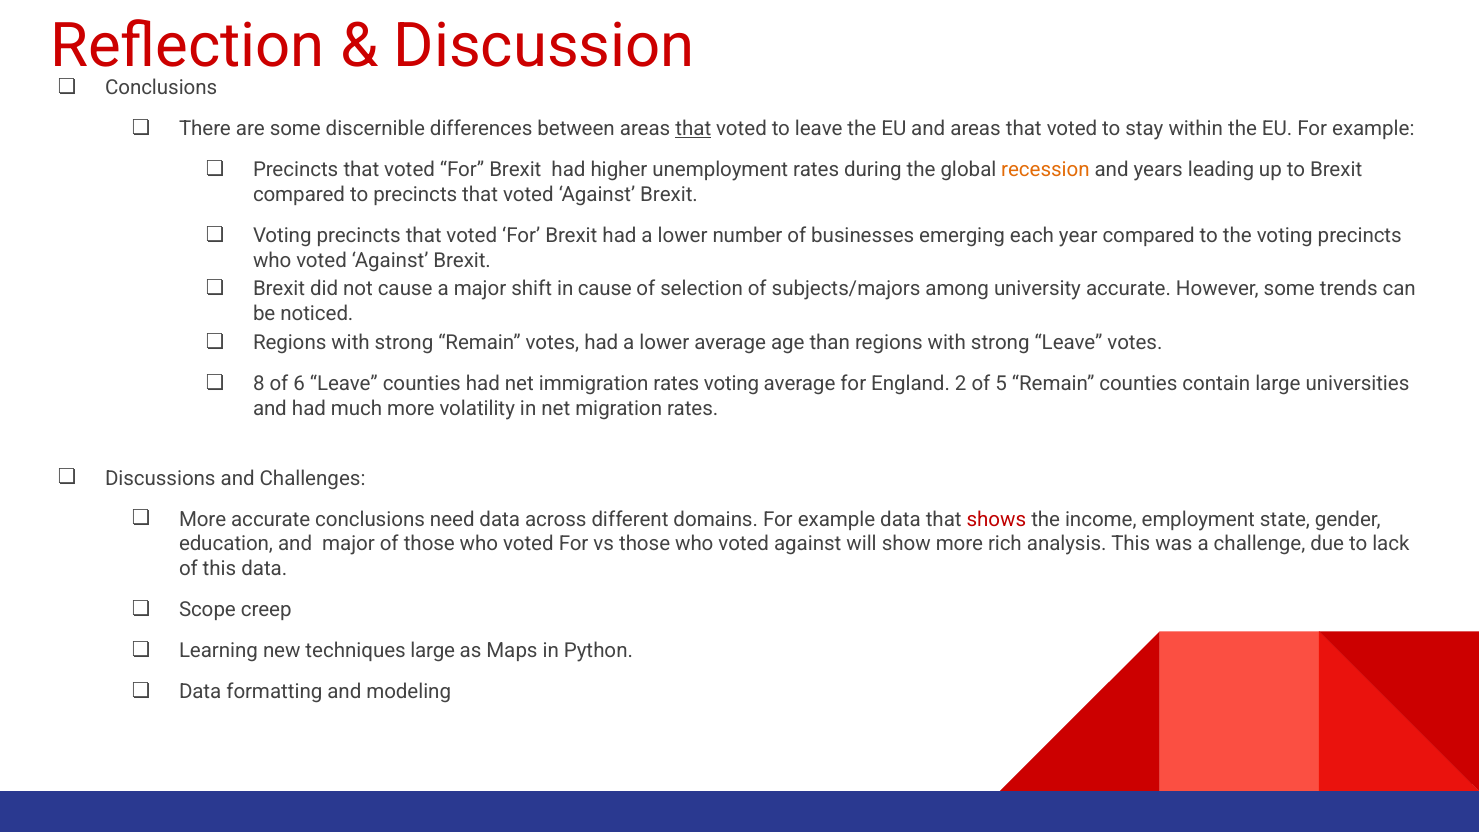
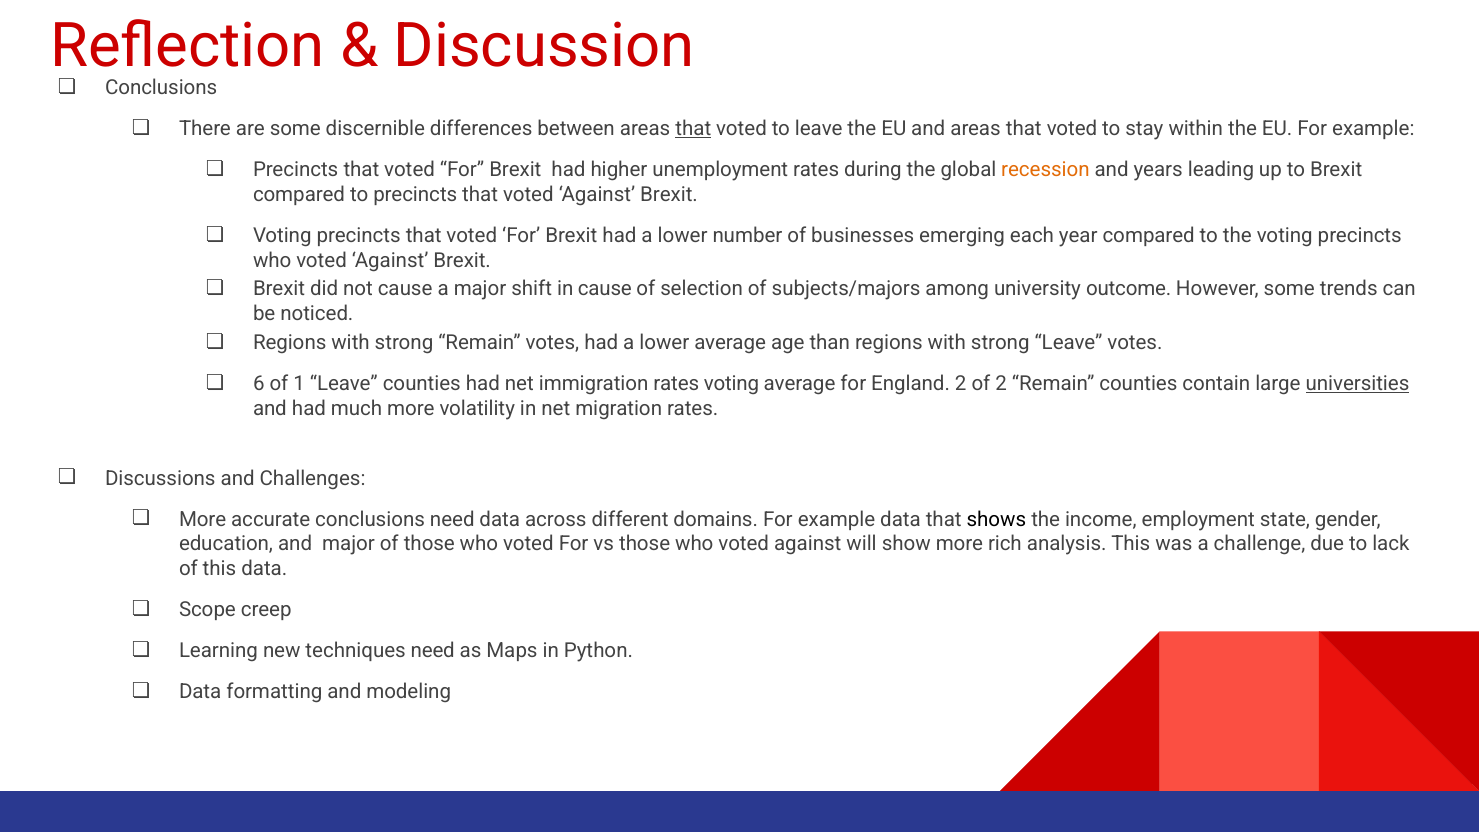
university accurate: accurate -> outcome (1129, 289)
8: 8 -> 6 (259, 384)
6: 6 -> 1 (299, 384)
of 5: 5 -> 2 (1001, 384)
universities underline: none -> present (1358, 384)
shows colour: red -> black (996, 519)
techniques large: large -> need (433, 651)
